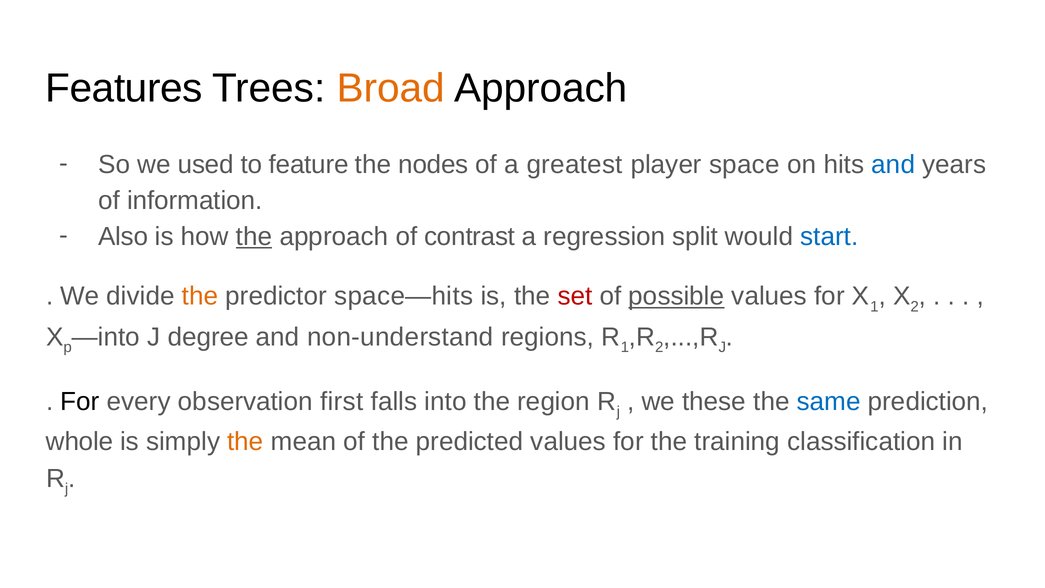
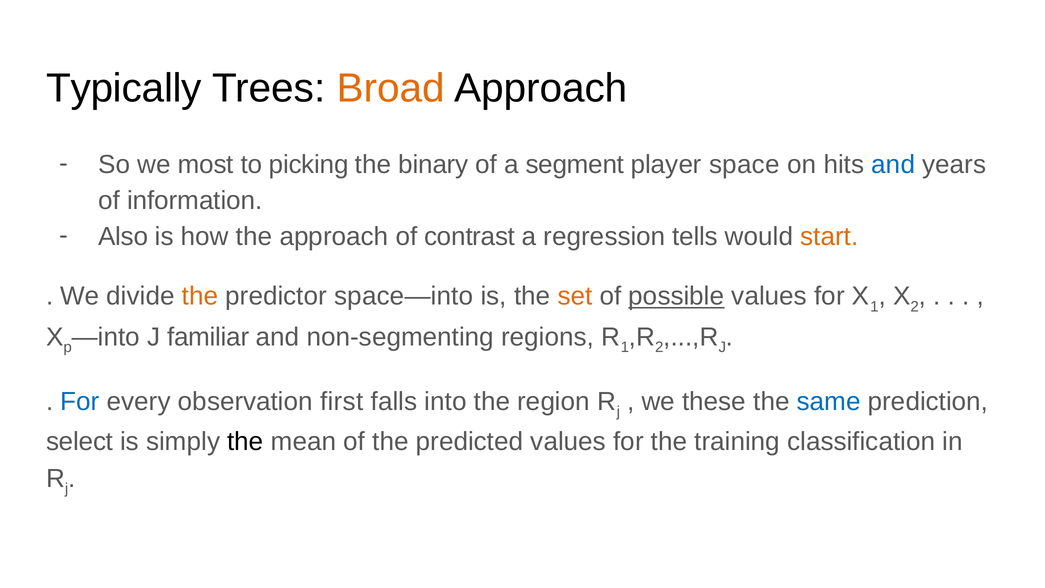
Features: Features -> Typically (124, 89)
used: used -> most (206, 164)
feature: feature -> picking (309, 164)
nodes: nodes -> binary (433, 164)
greatest: greatest -> segment (575, 164)
the underline: present -> none (254, 236)
split: split -> tells (695, 236)
start colour: blue -> orange (829, 236)
space—hits: space—hits -> space—into (404, 296)
set colour: red -> orange (575, 296)
degree: degree -> familiar (208, 337)
non-understand: non-understand -> non-segmenting (400, 337)
For colour: black -> blue (80, 401)
whole: whole -> select (80, 442)
the colour: orange -> black (245, 442)
